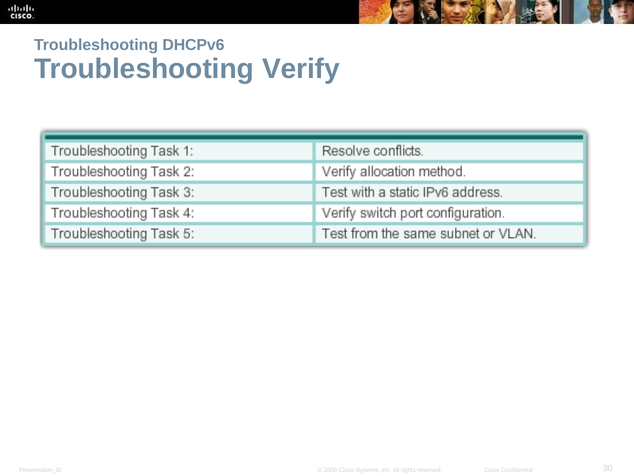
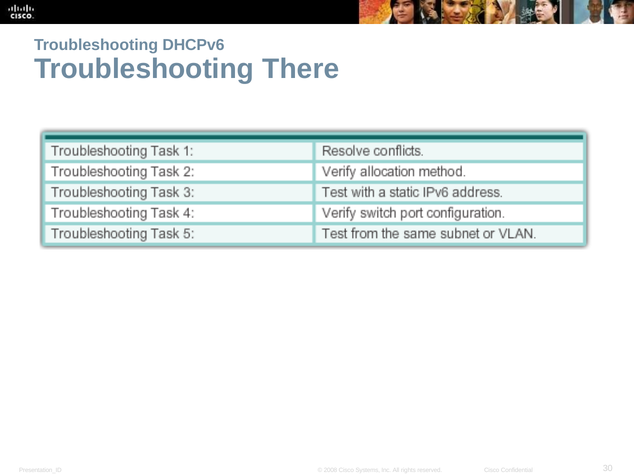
Verify: Verify -> There (301, 69)
